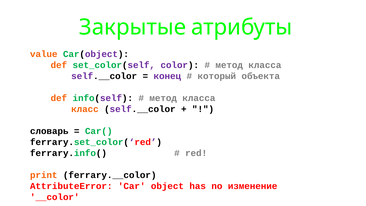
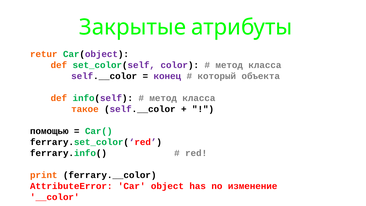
value: value -> retur (44, 54)
класс: класс -> такое (85, 109)
словарь: словарь -> помощью (49, 131)
